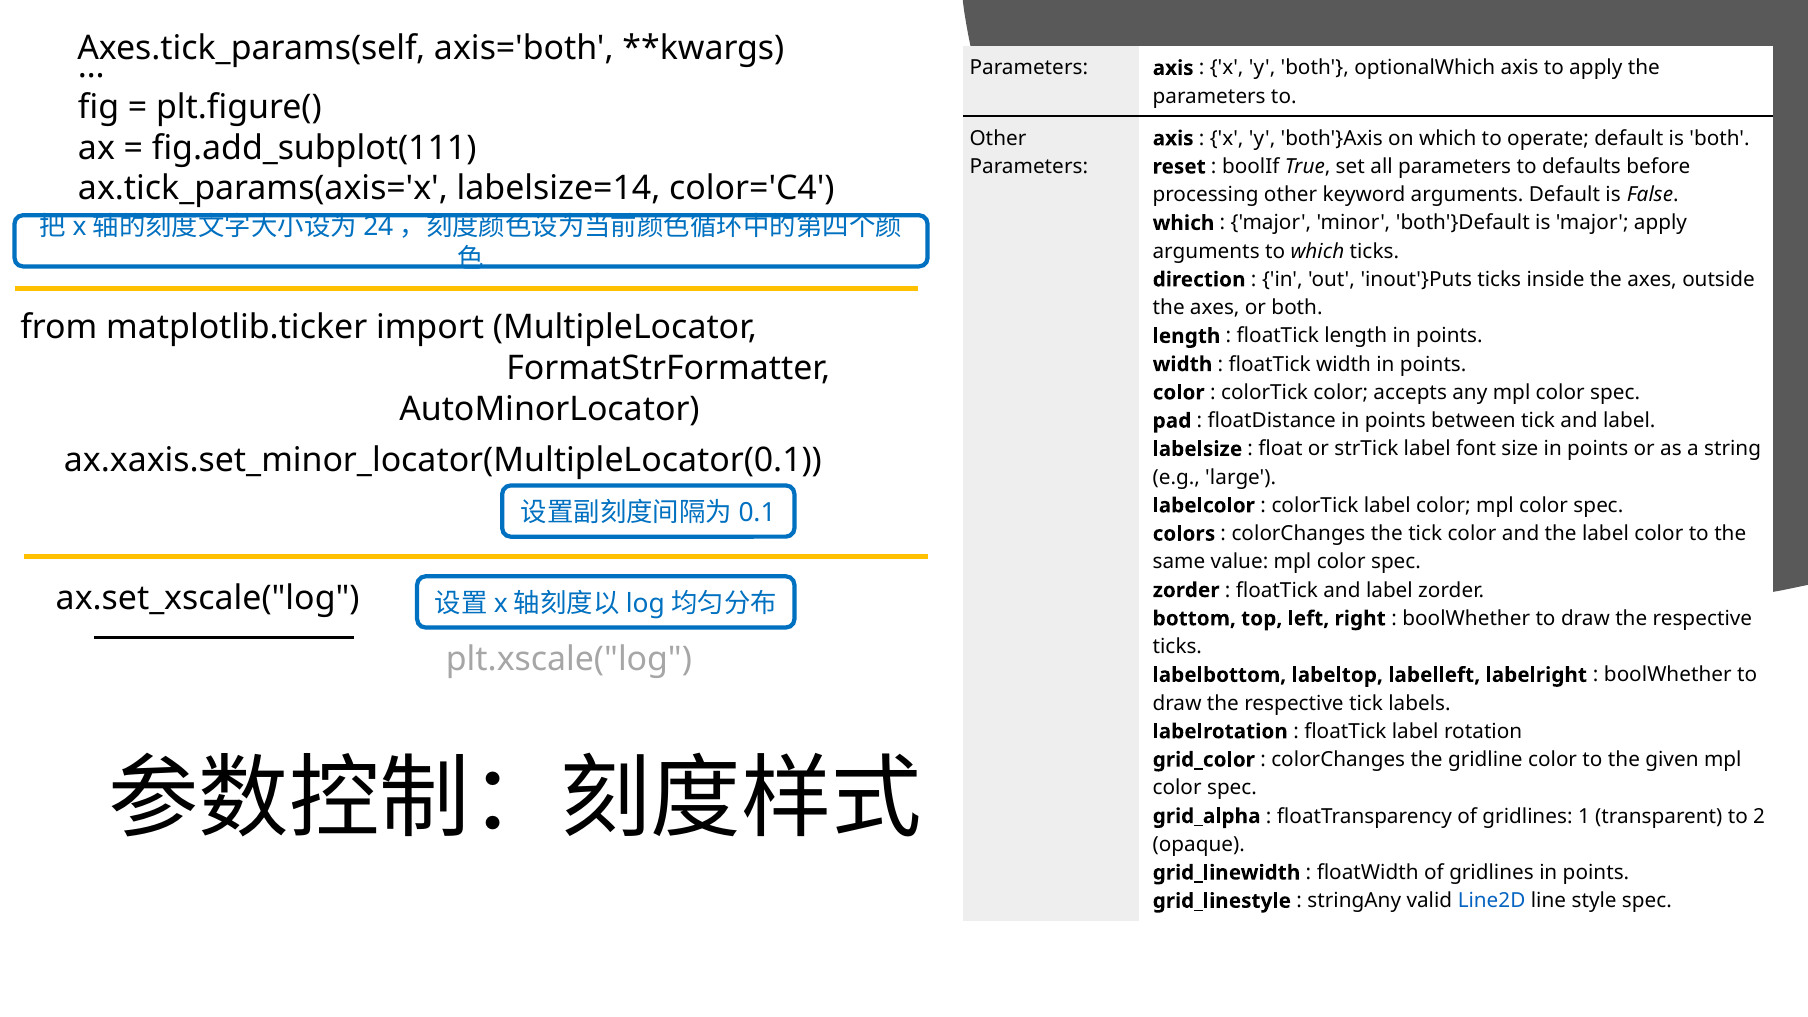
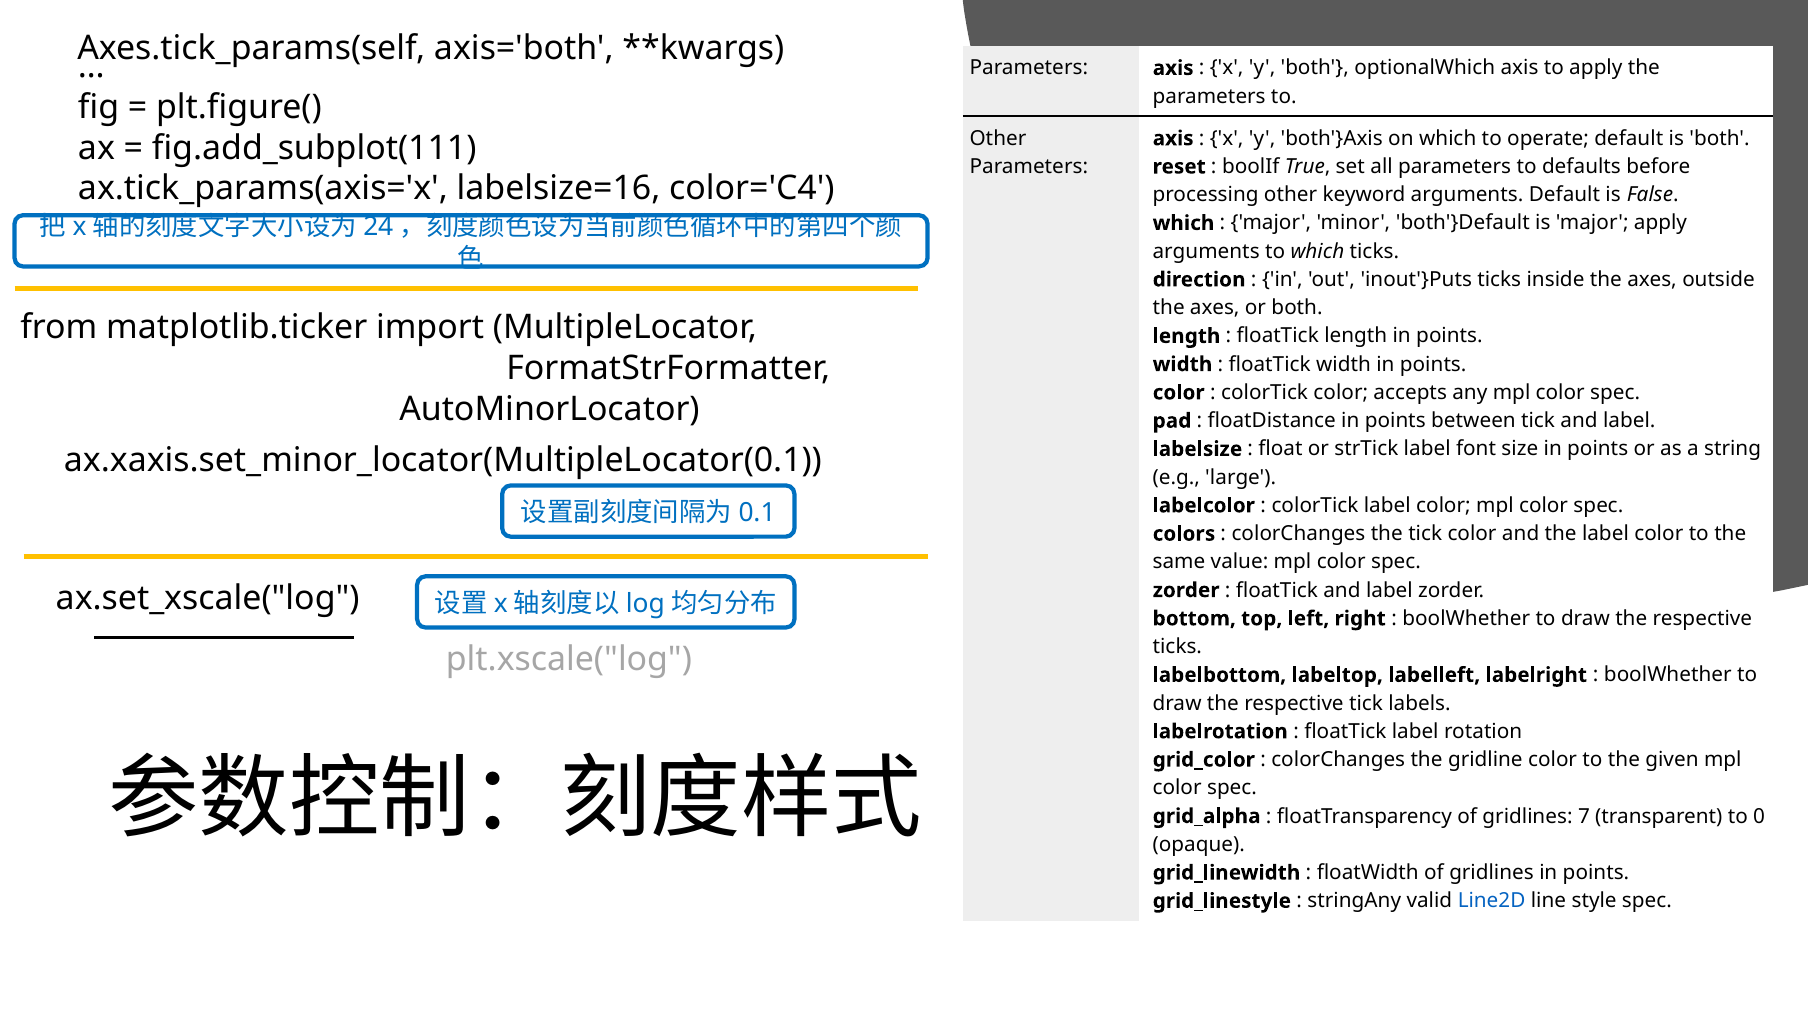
labelsize=14: labelsize=14 -> labelsize=16 (559, 189)
1: 1 -> 7 (1584, 816)
2: 2 -> 0 (1759, 816)
